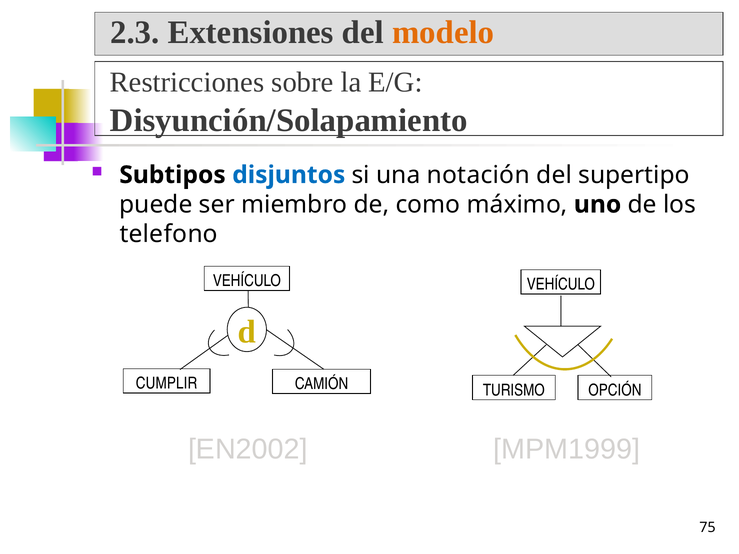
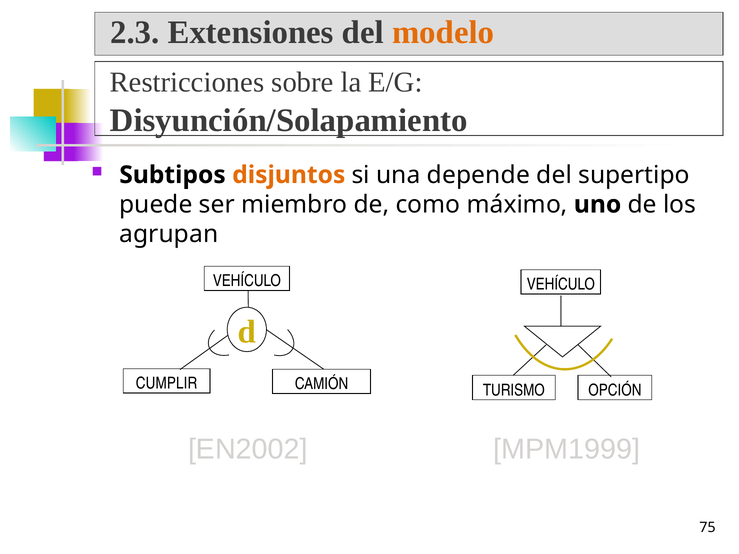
disjuntos colour: blue -> orange (289, 175)
notación: notación -> depende (478, 175)
telefono: telefono -> agrupan (169, 234)
